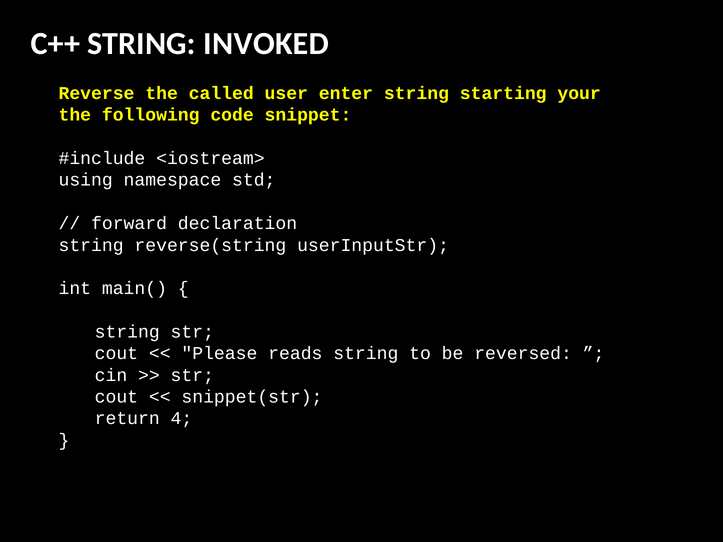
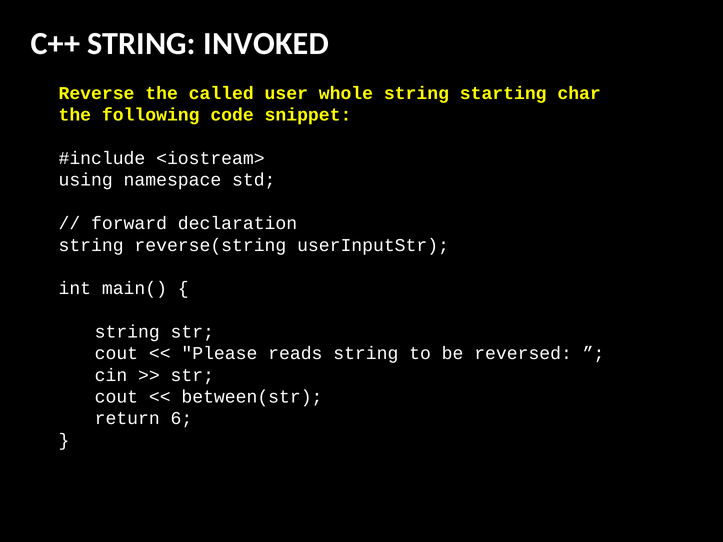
enter: enter -> whole (346, 93)
your: your -> char (579, 93)
snippet(str: snippet(str -> between(str (252, 397)
4: 4 -> 6 (181, 419)
